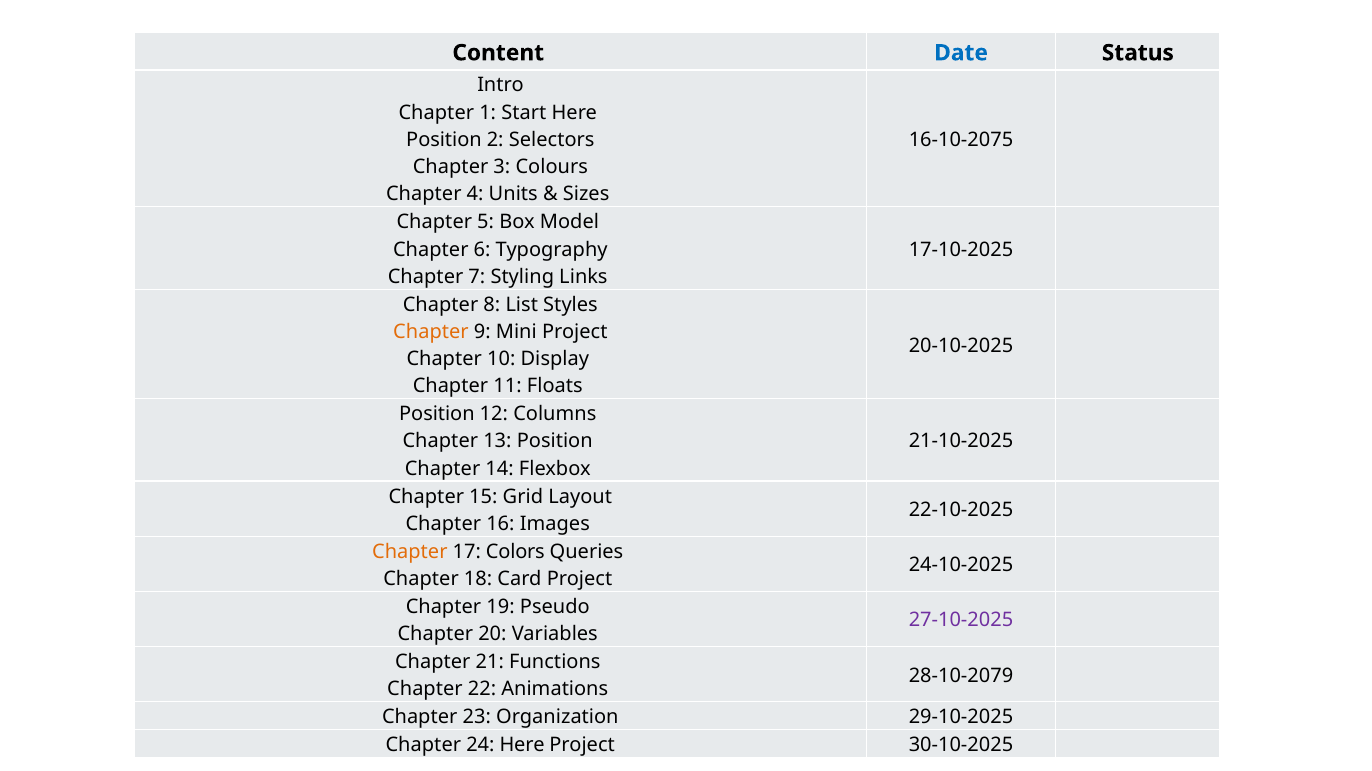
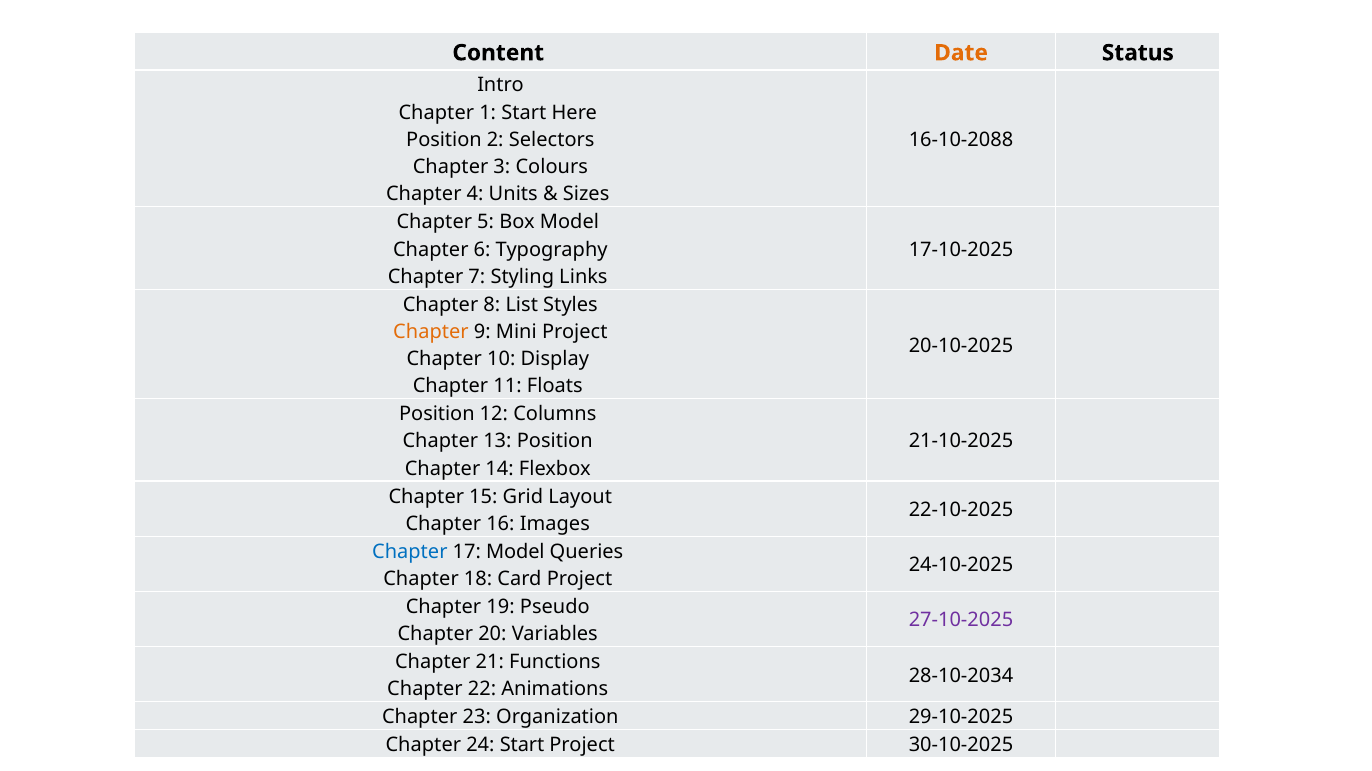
Date colour: blue -> orange (961, 53)
16-10-2075: 16-10-2075 -> 16-10-2088 (961, 140)
Chapter colour: orange -> blue (410, 552)
17 Colors: Colors -> Model (515, 552)
28-10-2079: 28-10-2079 -> 28-10-2034 (961, 676)
24 Here: Here -> Start (522, 746)
